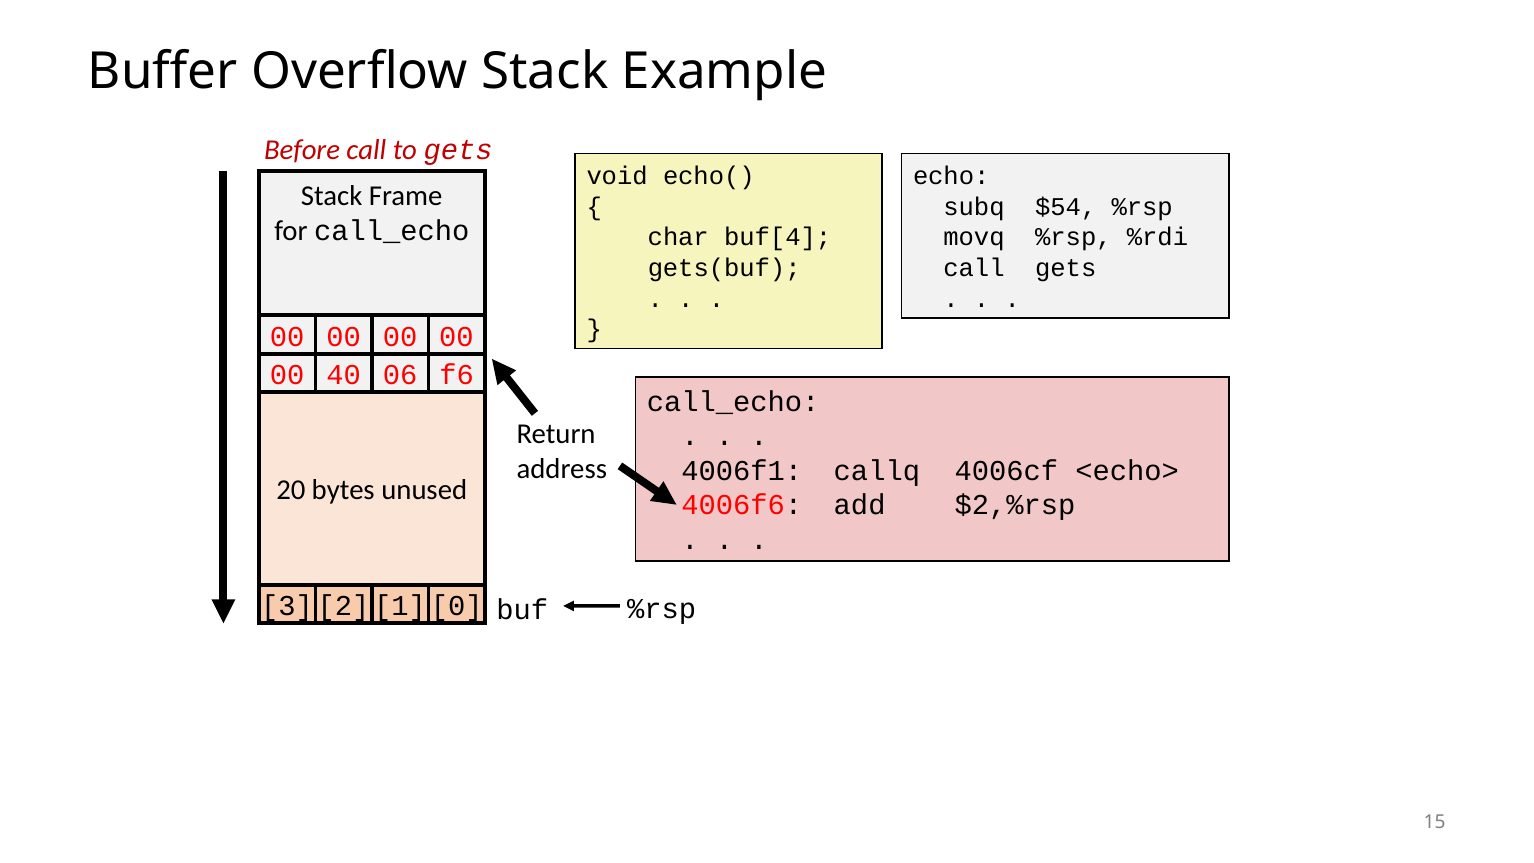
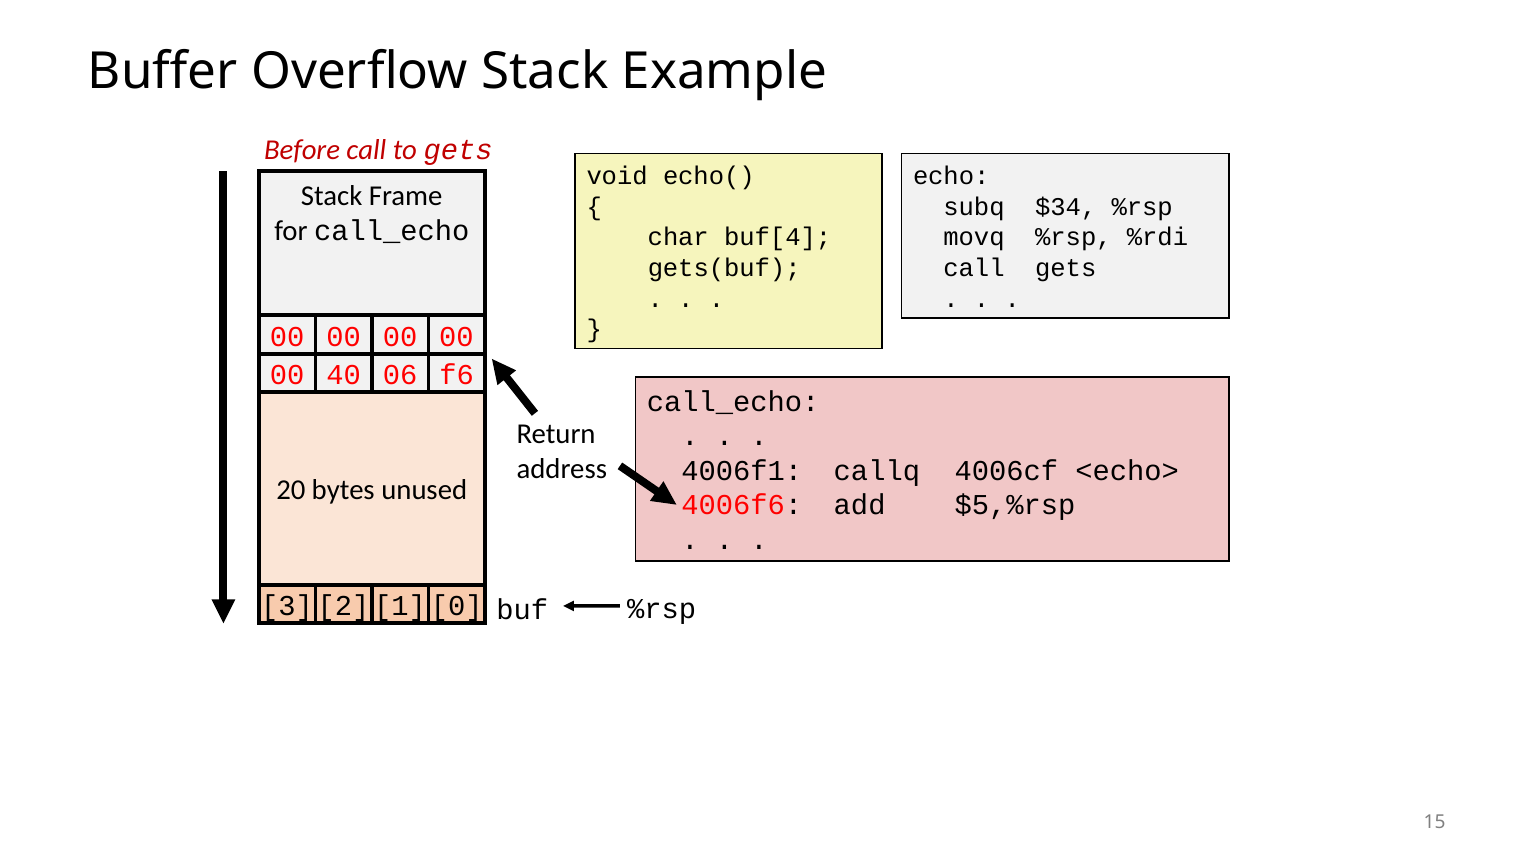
$54: $54 -> $34 (1066, 207)
$2,%rsp: $2,%rsp -> $5,%rsp (1015, 505)
